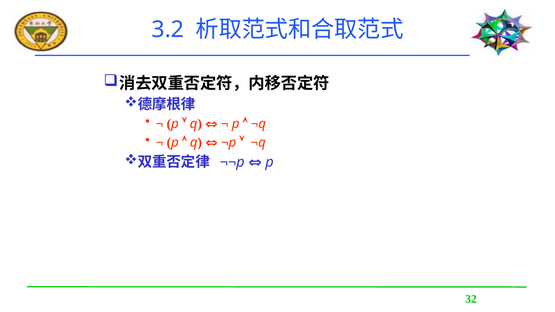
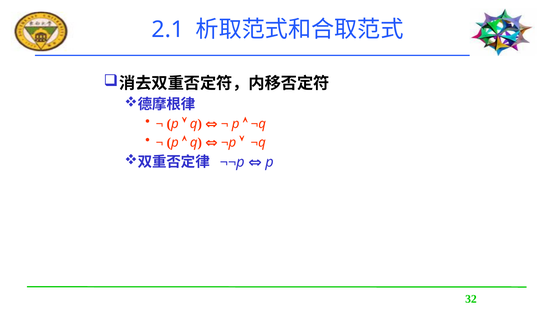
3.2: 3.2 -> 2.1 (168, 30)
